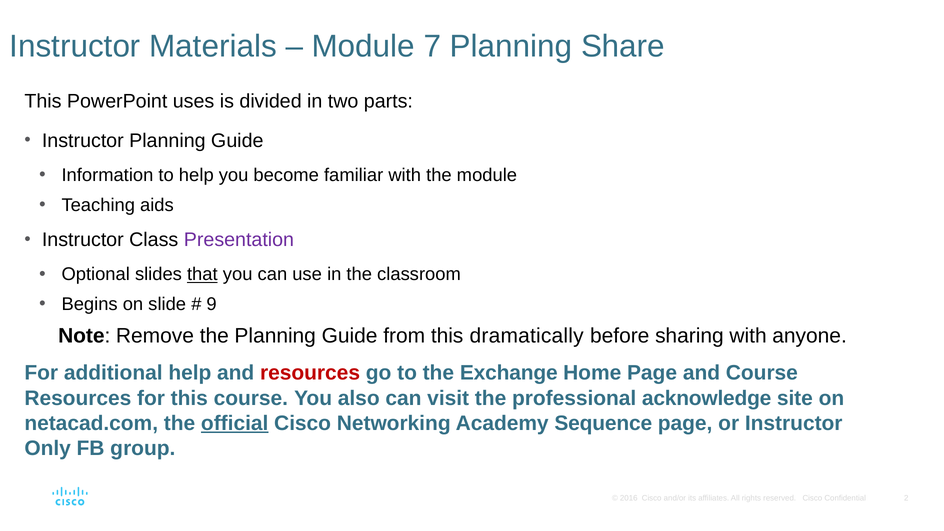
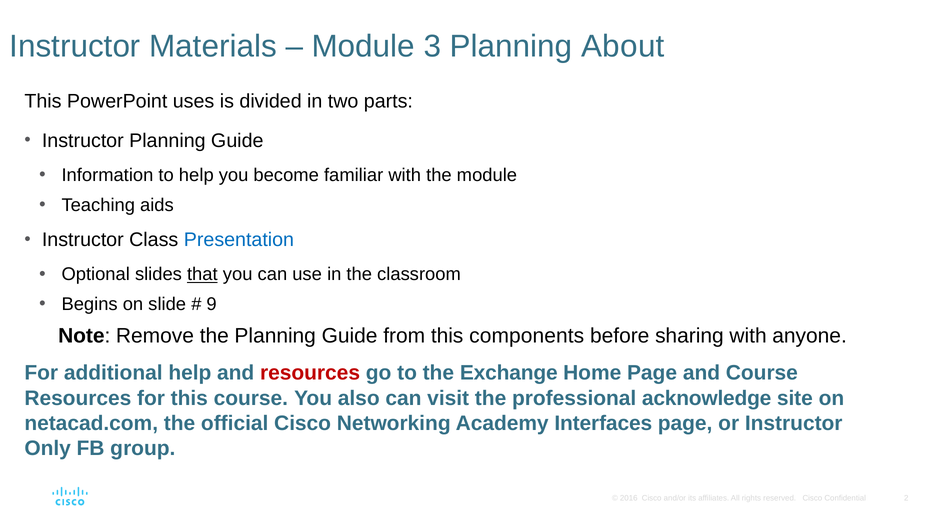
7: 7 -> 3 (432, 47)
Share: Share -> About (623, 47)
Presentation colour: purple -> blue (239, 240)
dramatically: dramatically -> components (527, 336)
official underline: present -> none (235, 423)
Sequence: Sequence -> Interfaces (603, 423)
